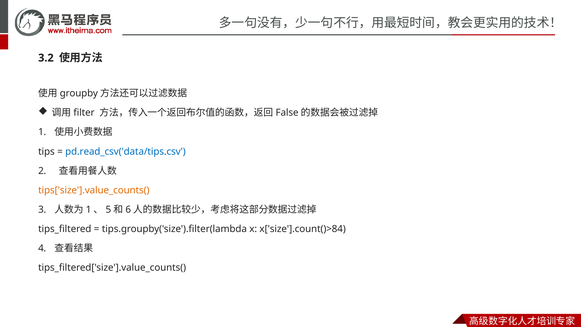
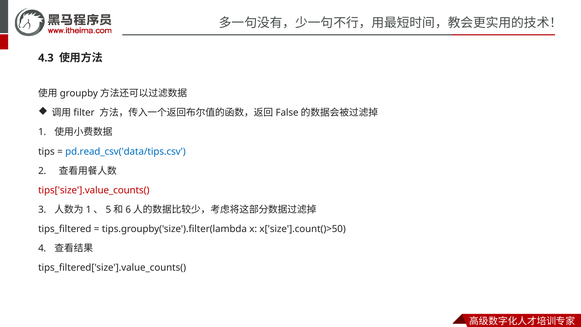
3.2: 3.2 -> 4.3 (46, 58)
tips['size'].value_counts( colour: orange -> red (94, 190)
x['size'].count()>84: x['size'].count()>84 -> x['size'].count()>50 (303, 229)
